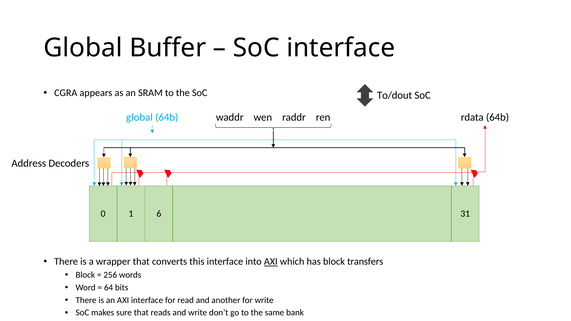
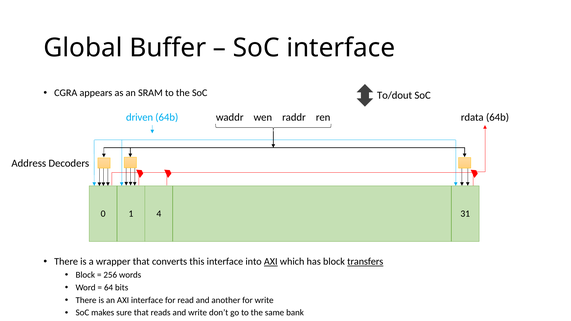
global: global -> driven (140, 117)
6: 6 -> 4 (159, 214)
transfers underline: none -> present (365, 262)
